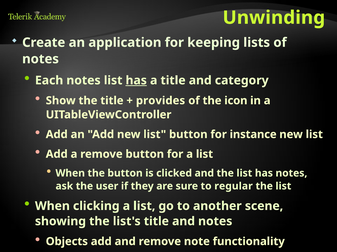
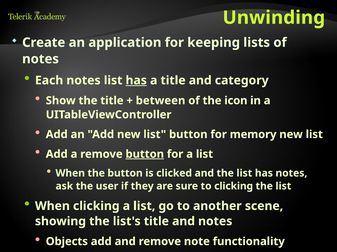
provides: provides -> between (161, 101)
instance: instance -> memory (253, 135)
button underline: none -> present (145, 155)
to regular: regular -> clicking (234, 187)
